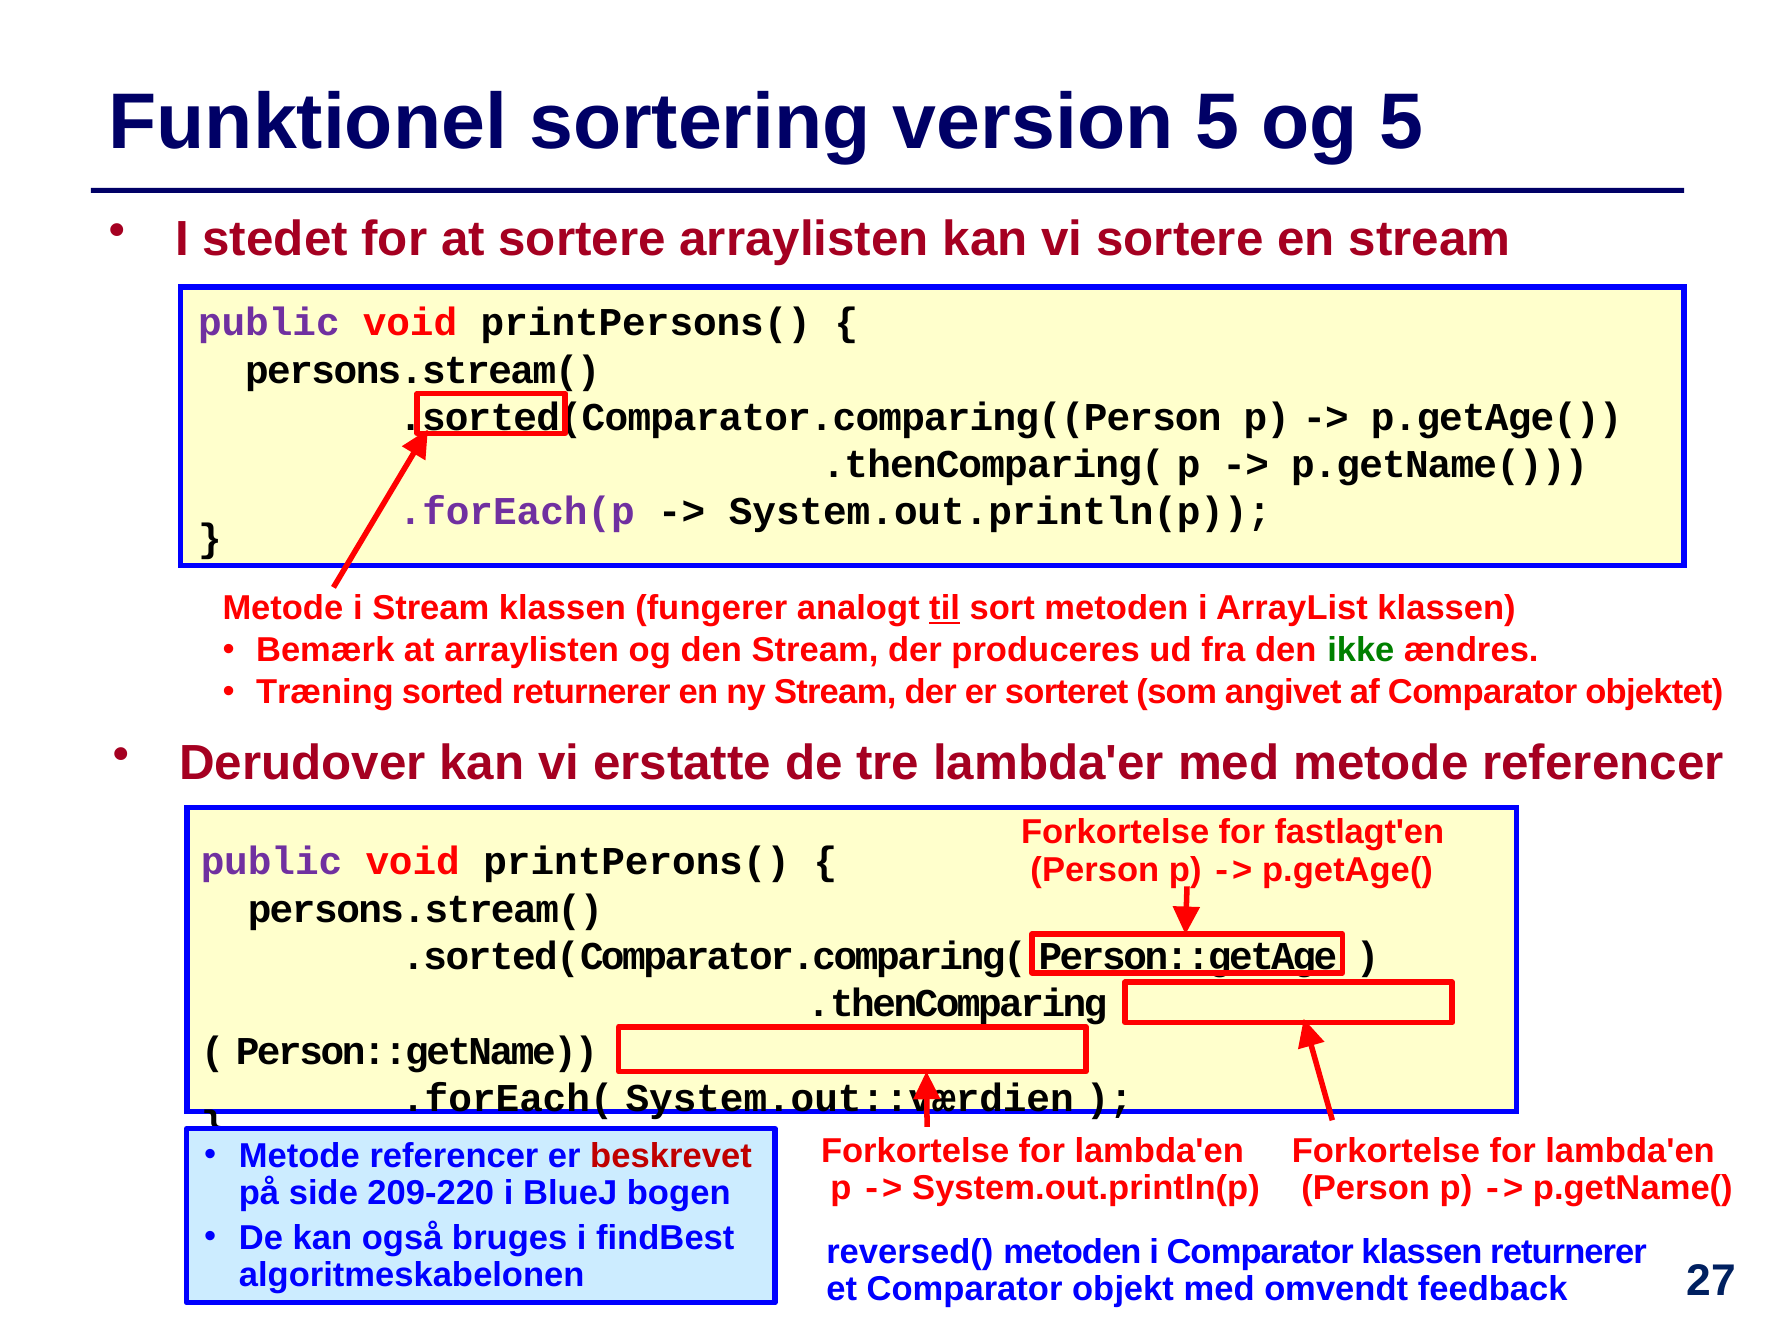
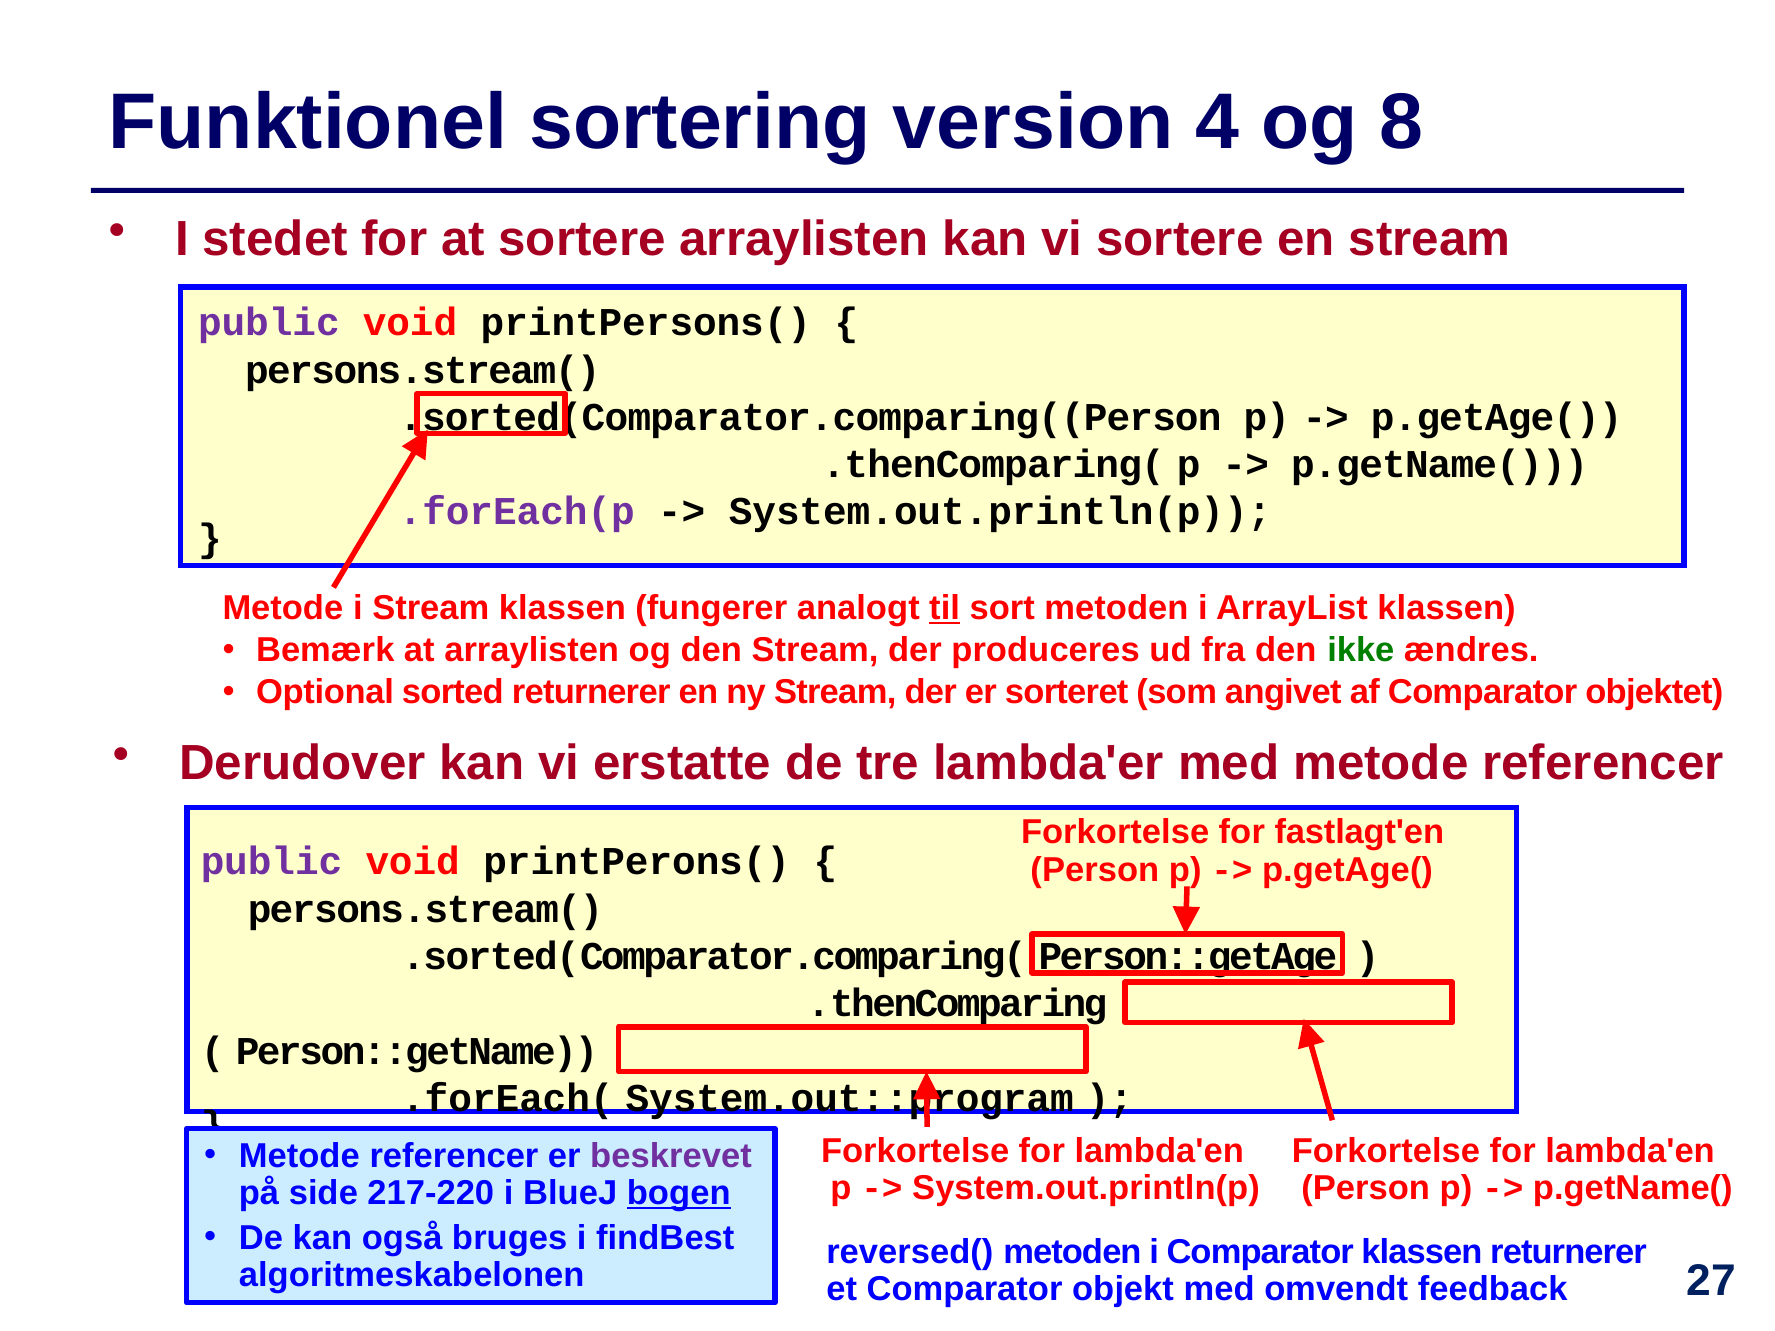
version 5: 5 -> 4 (1217, 122)
og 5: 5 -> 8 (1402, 122)
Træning: Træning -> Optional (325, 692)
System.out::værdien: System.out::værdien -> System.out::program (850, 1099)
beskrevet colour: red -> purple (671, 1156)
209-220: 209-220 -> 217-220 (431, 1193)
bogen underline: none -> present (679, 1193)
